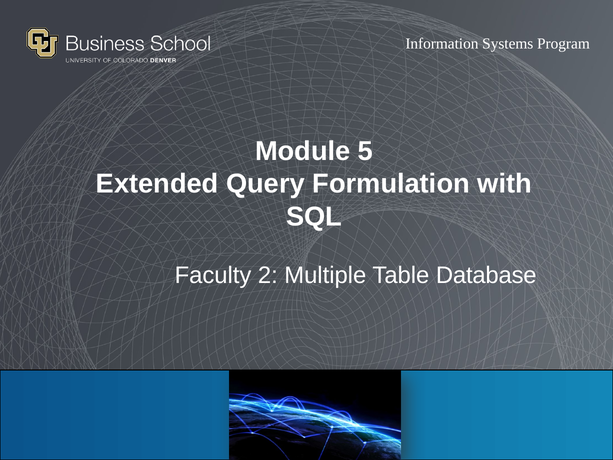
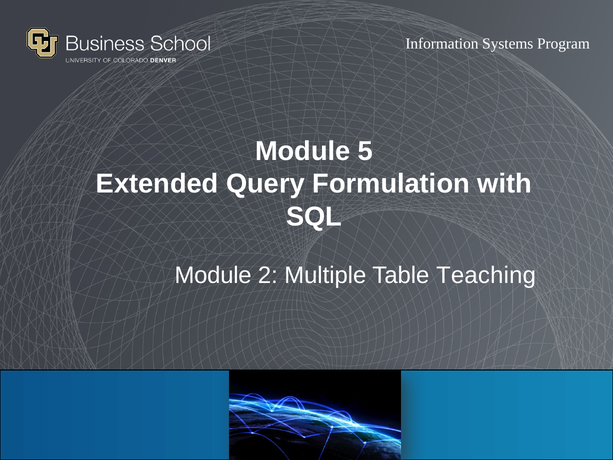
Faculty: Faculty -> Module (213, 275)
Database: Database -> Teaching (486, 275)
